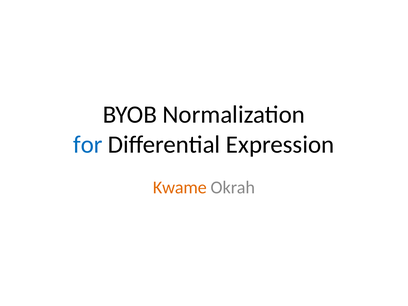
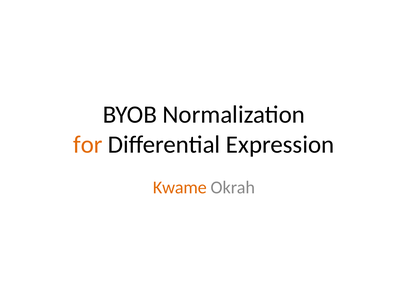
for colour: blue -> orange (88, 145)
